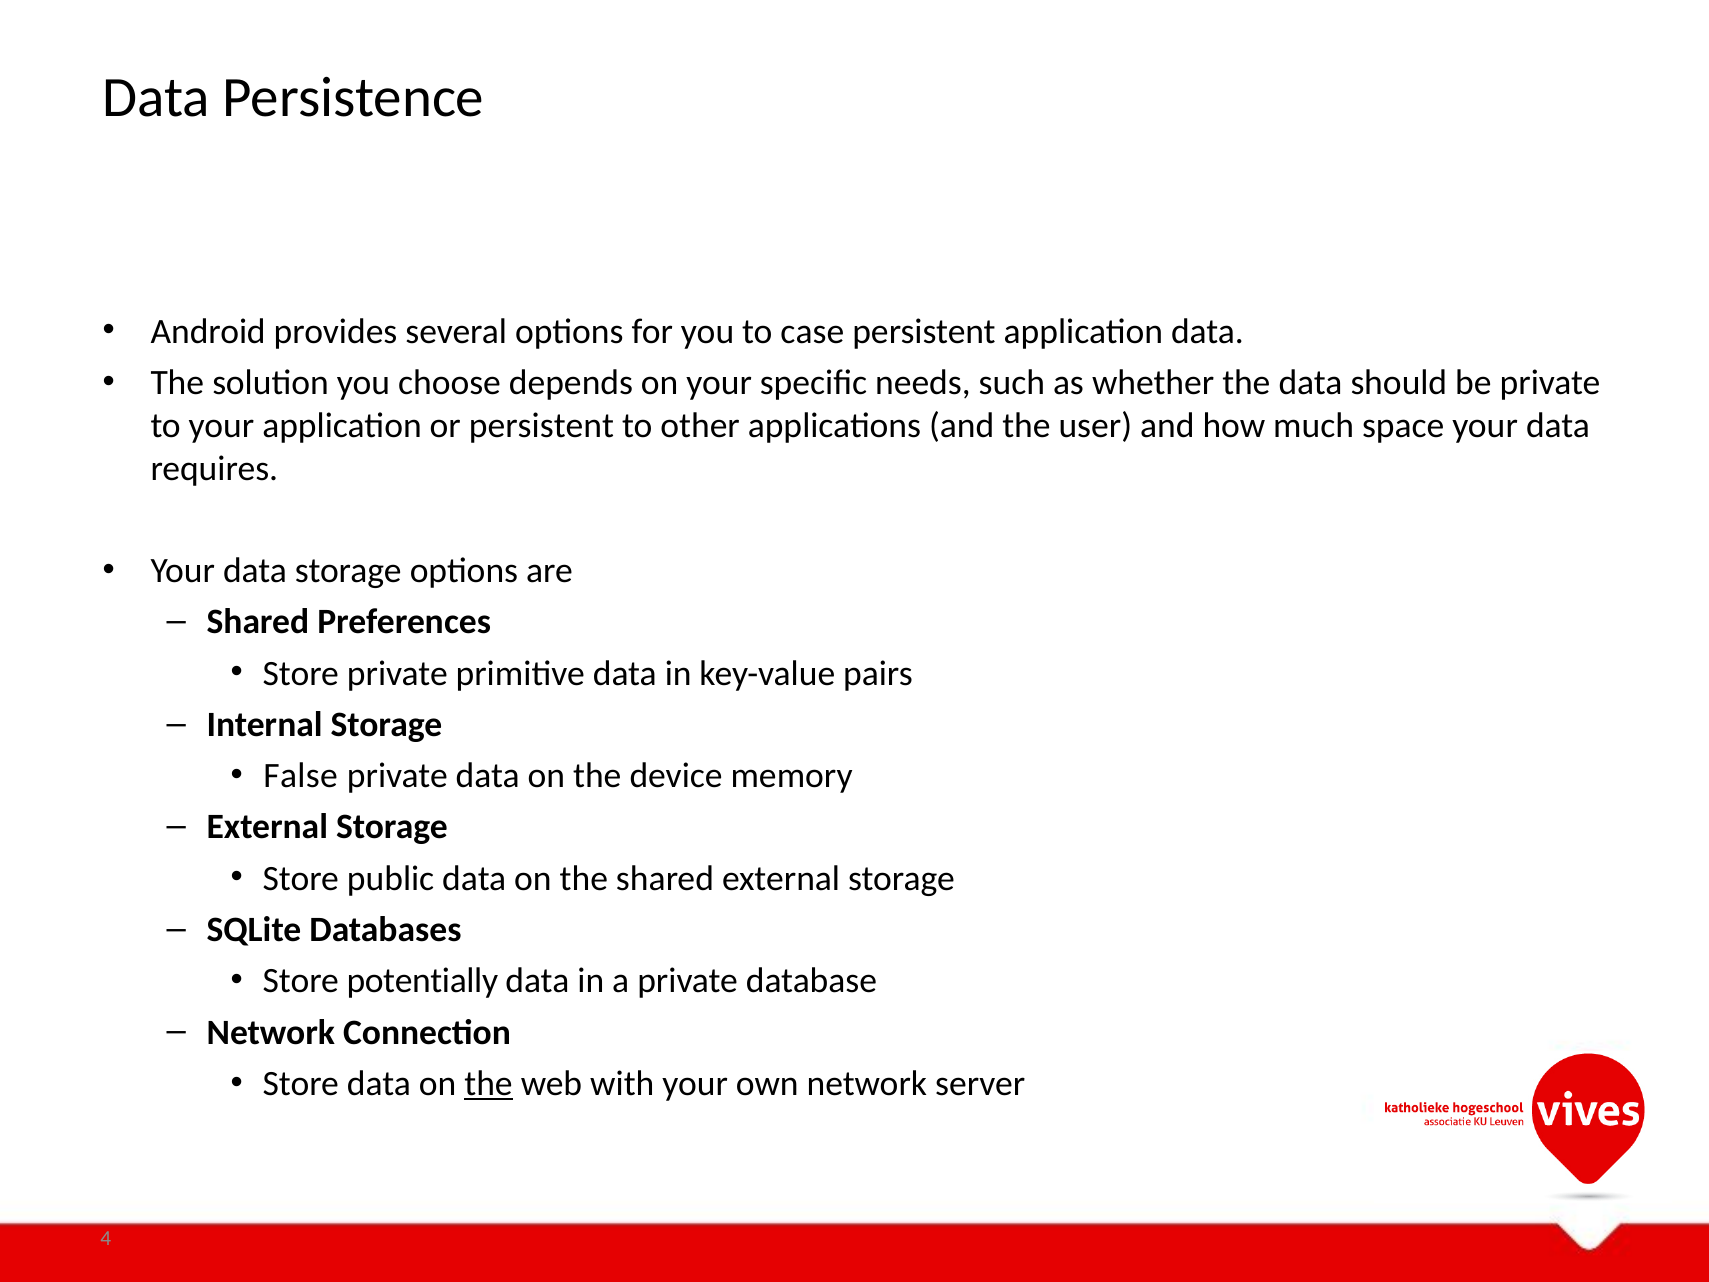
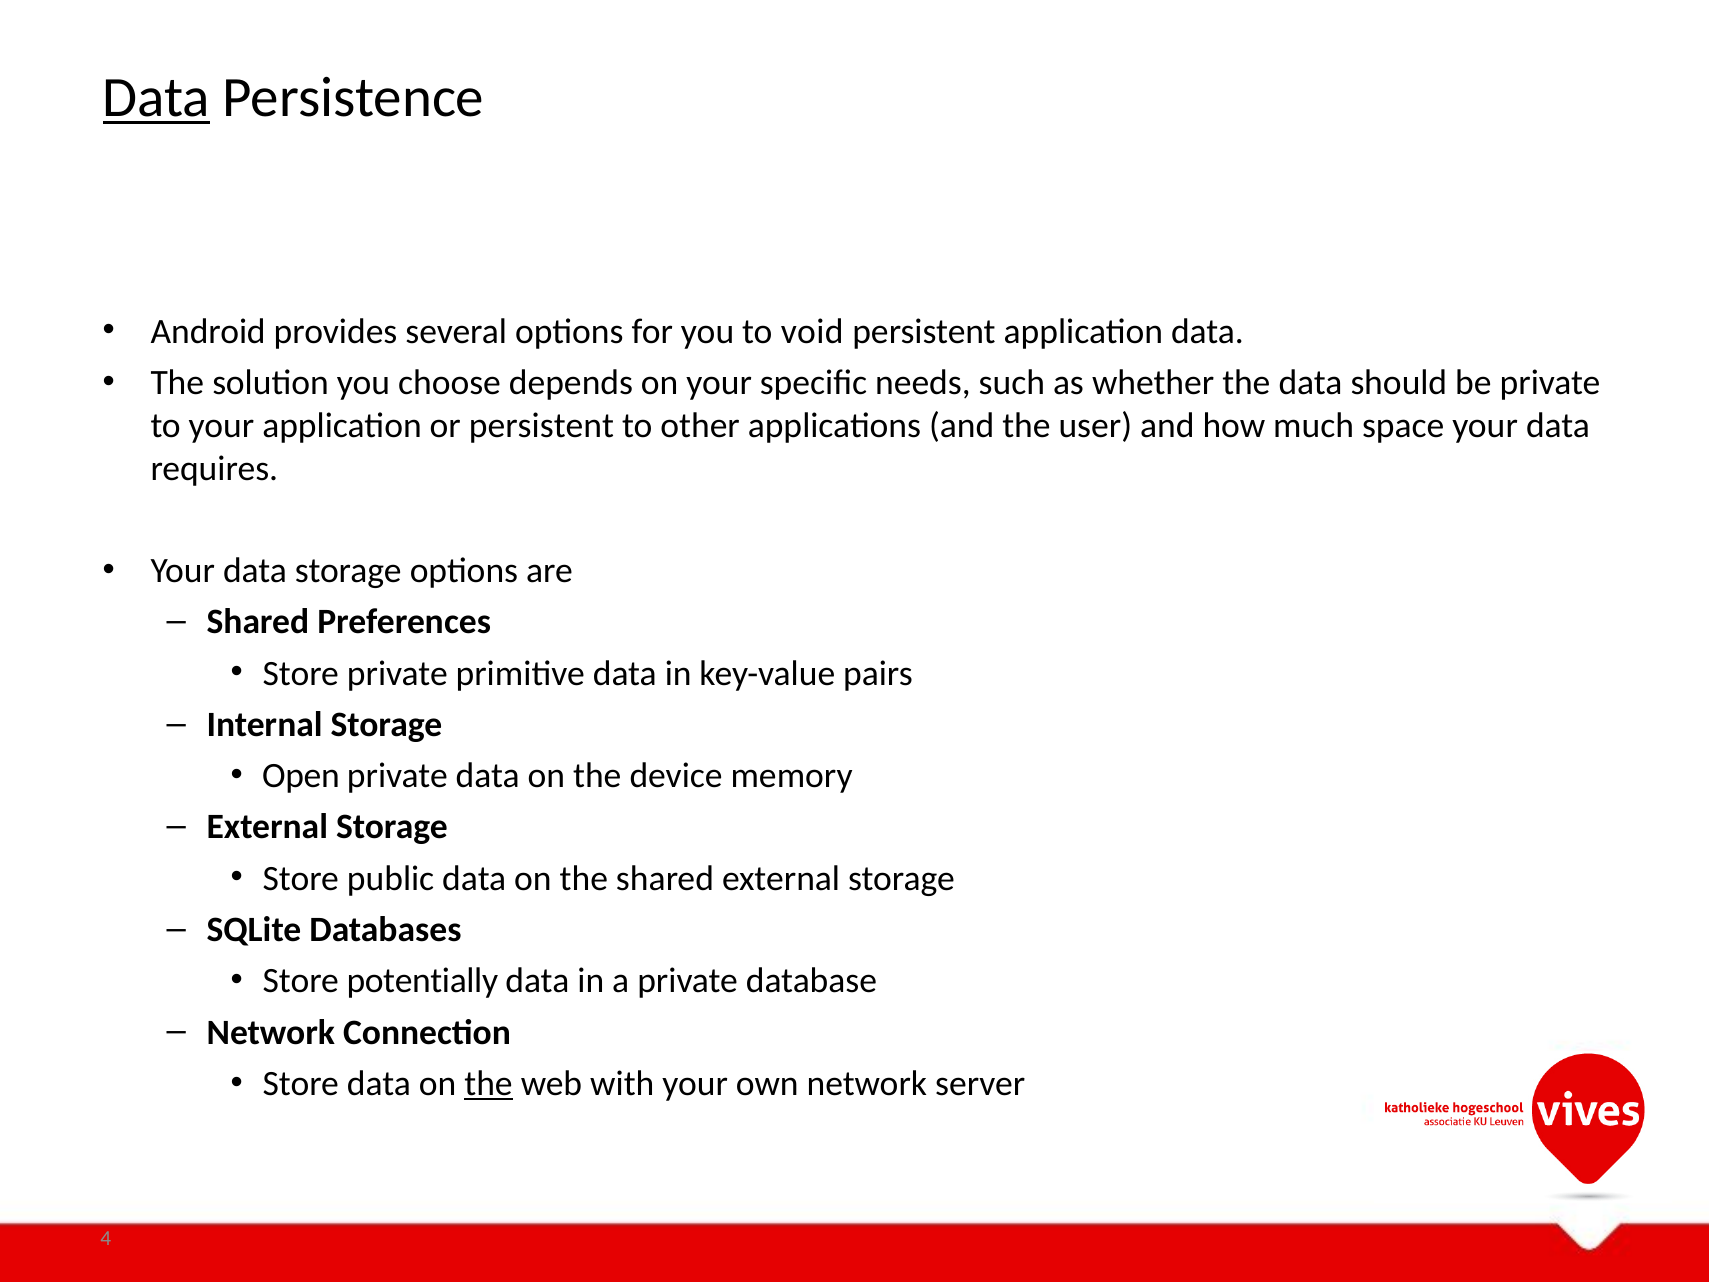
Data underline: none -> present (156, 98)
case: case -> void (812, 331)
False: False -> Open (301, 776)
